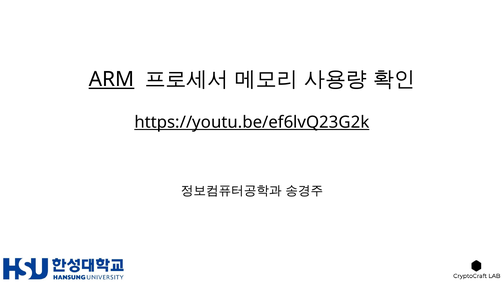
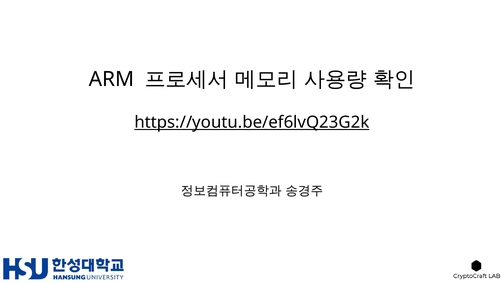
ARM underline: present -> none (111, 79)
